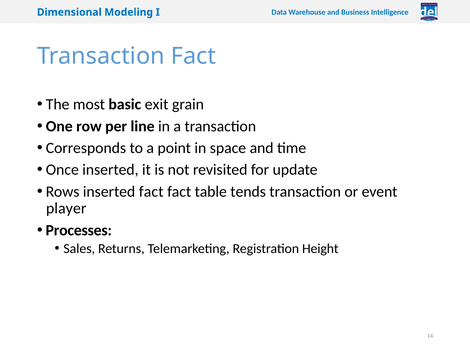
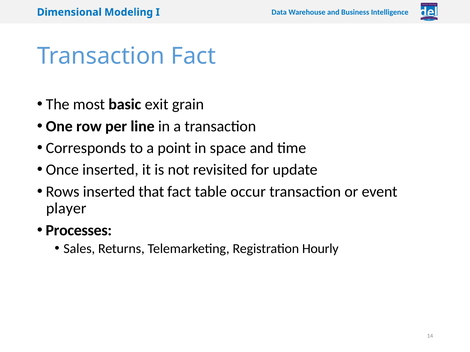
inserted fact: fact -> that (151, 192)
tends: tends -> occur (248, 192)
Height: Height -> Hourly (320, 249)
